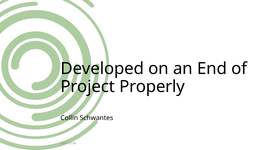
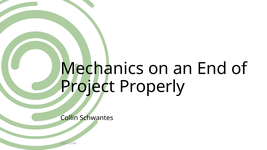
Developed: Developed -> Mechanics (102, 69)
